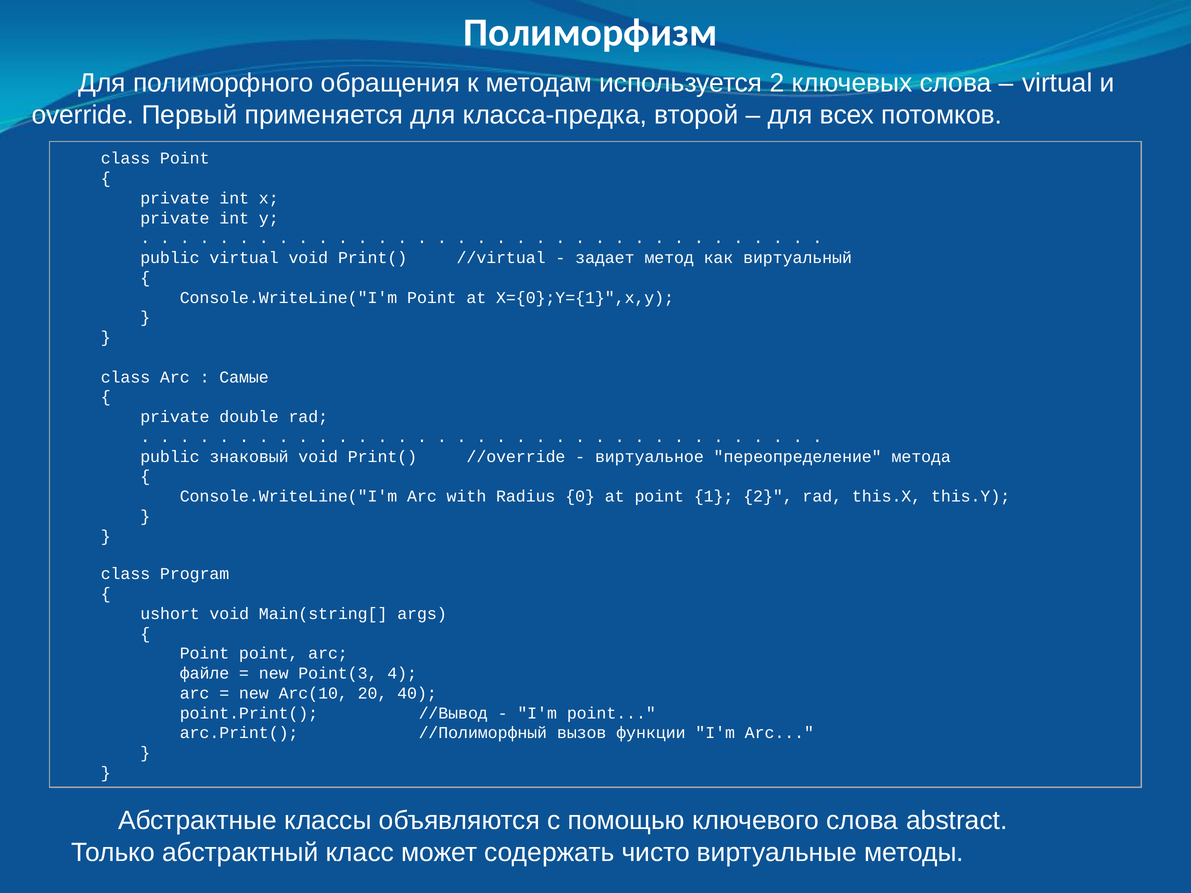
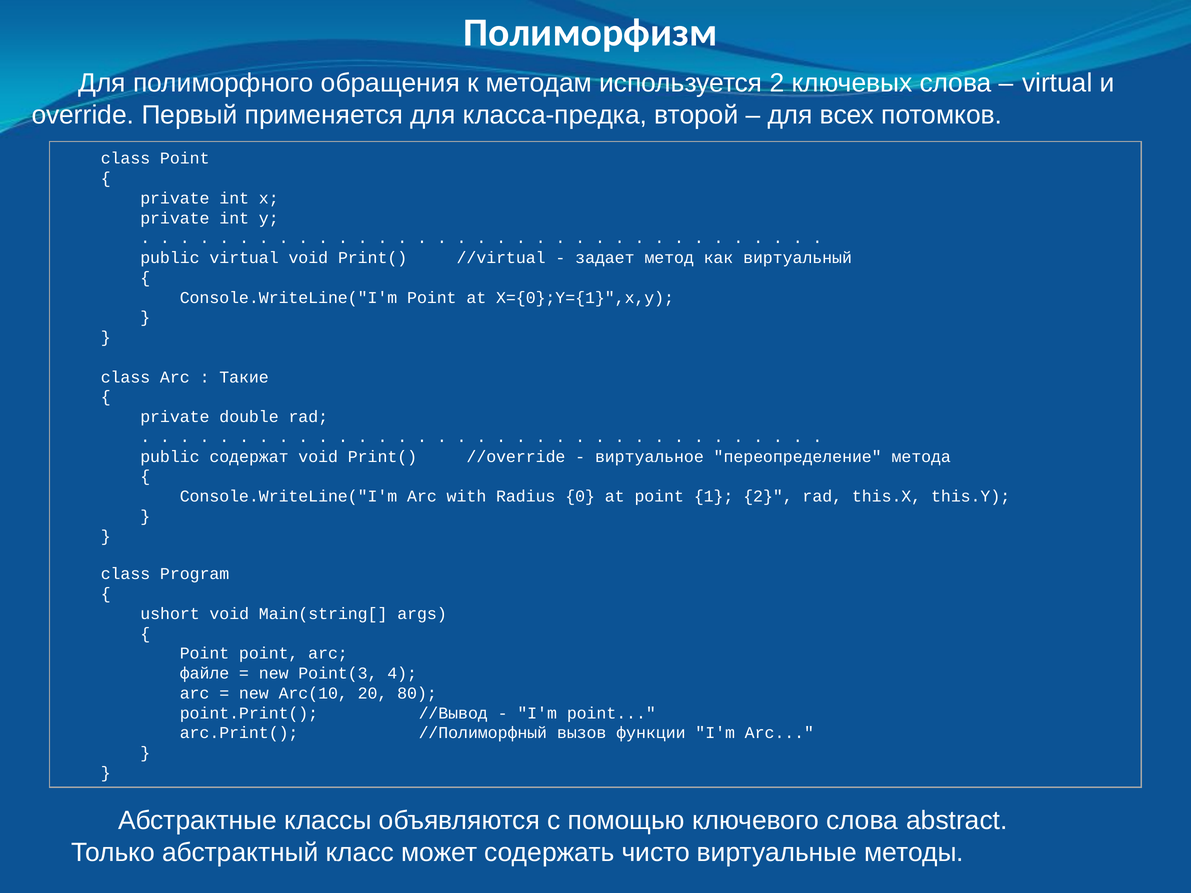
Самые: Самые -> Такие (244, 377)
знаковый: знаковый -> содержат (249, 457)
40: 40 -> 80 (417, 693)
